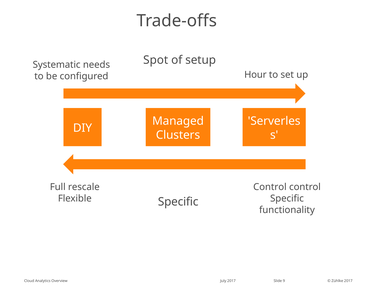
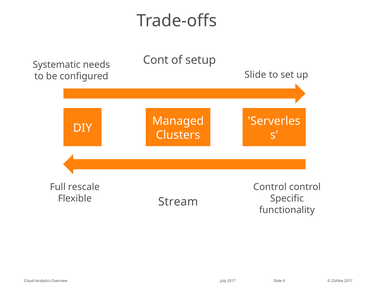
Spot: Spot -> Cont (156, 60)
Hour: Hour -> Slide (255, 75)
Specific: Specific -> Stream (178, 202)
